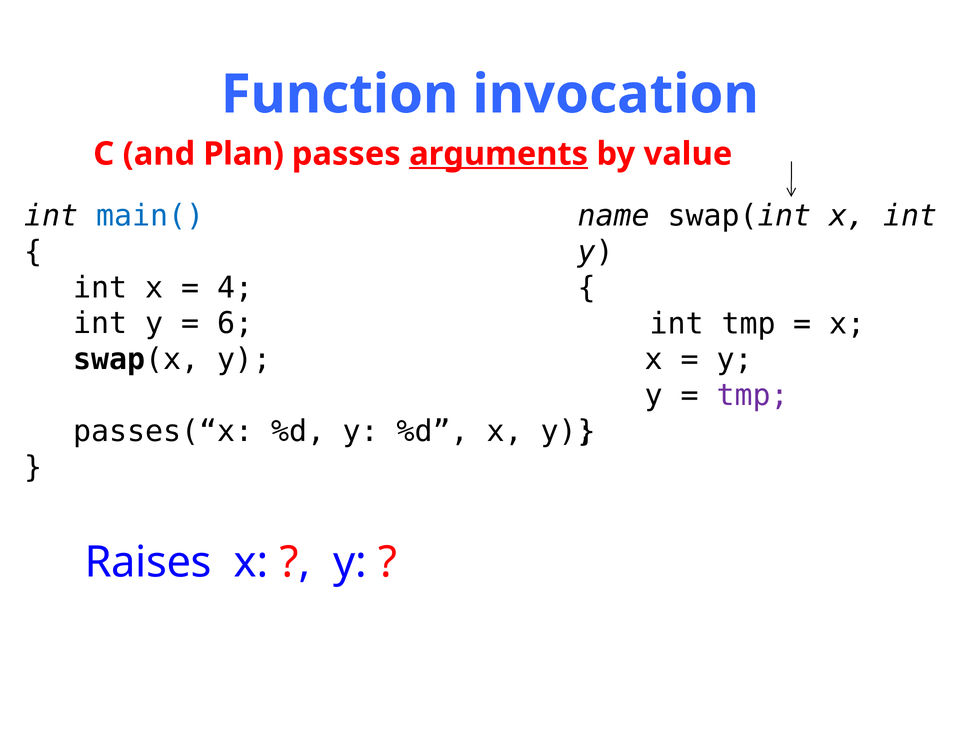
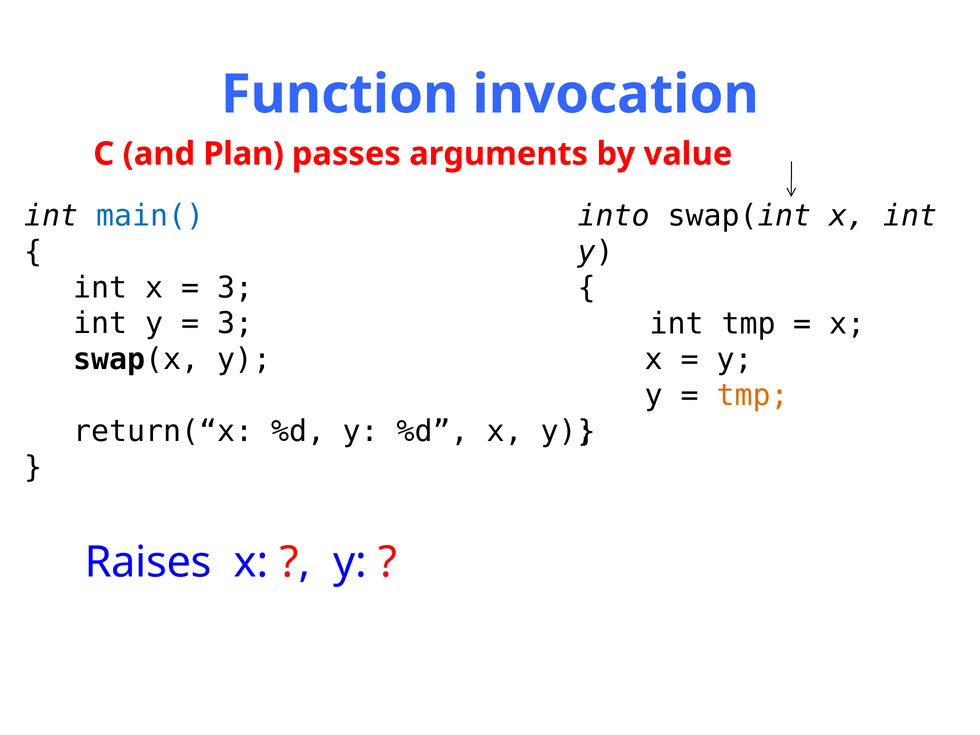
arguments underline: present -> none (499, 154)
name: name -> into (614, 216)
4: 4 -> 3 (235, 288)
6: 6 -> 3 (235, 324)
tmp colour: purple -> orange (753, 395)
passes(“x: passes(“x -> return(“x (163, 431)
